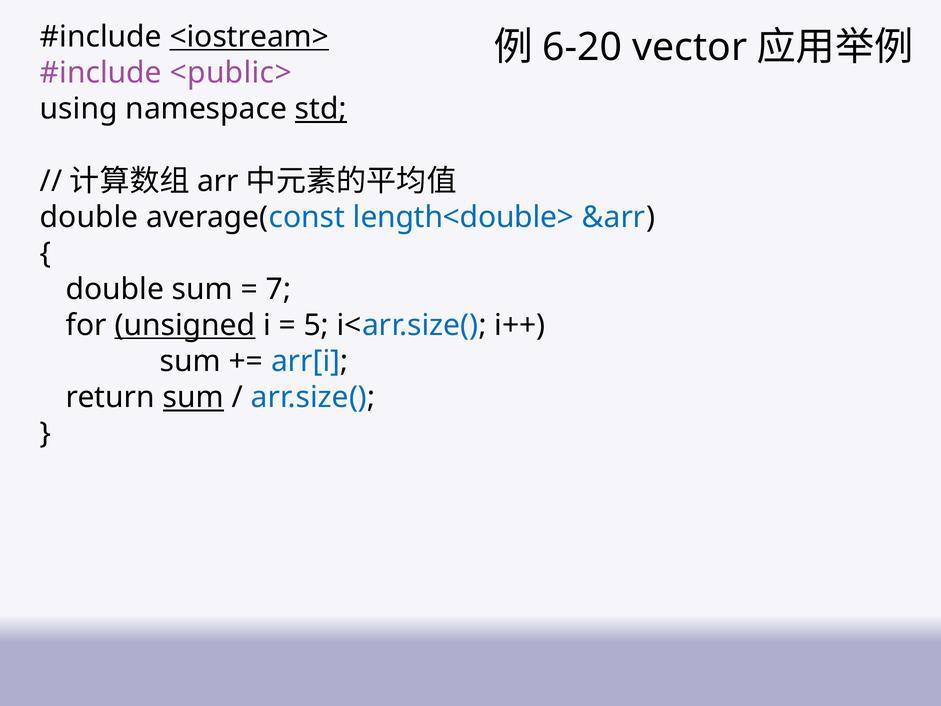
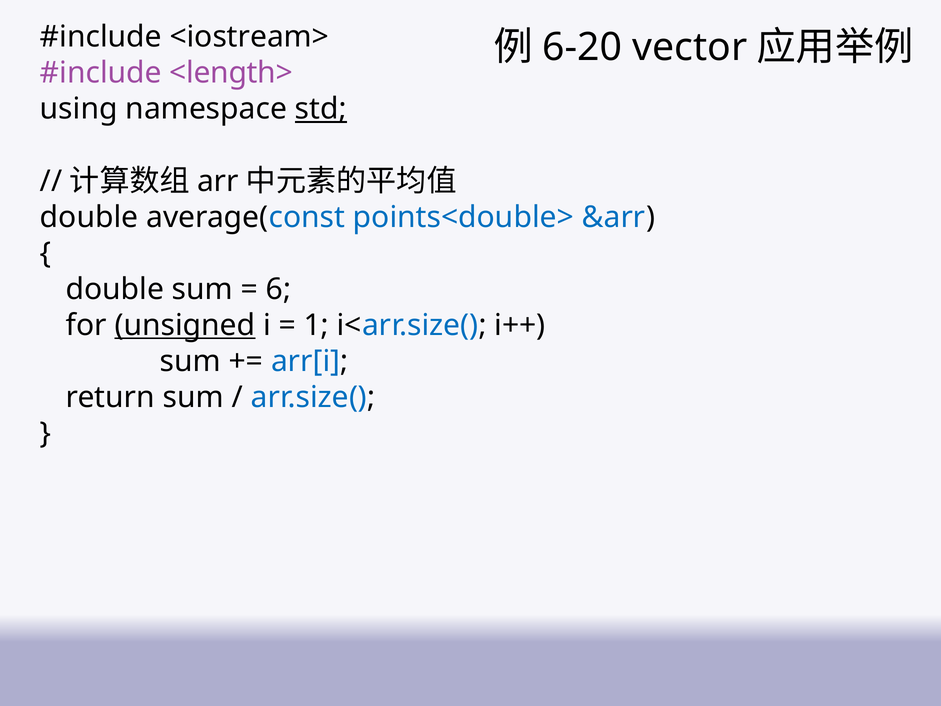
<iostream> underline: present -> none (249, 37)
<public>: <public> -> <length> (231, 73)
length<double>: length<double> -> points<double> (463, 217)
7: 7 -> 6 (278, 289)
5: 5 -> 1 (316, 325)
sum underline: present -> none (193, 397)
